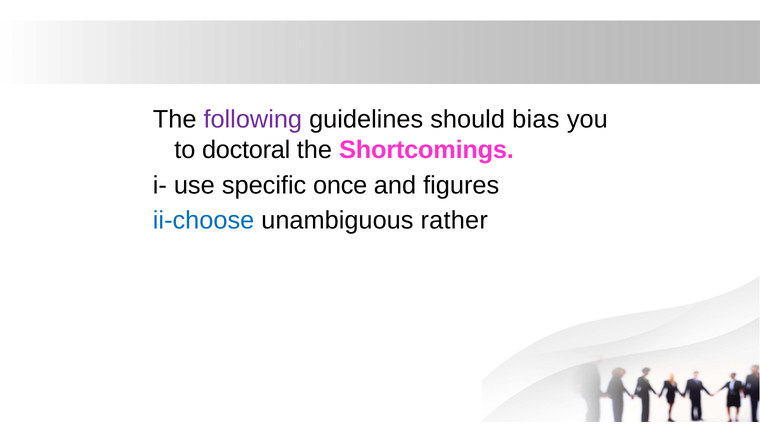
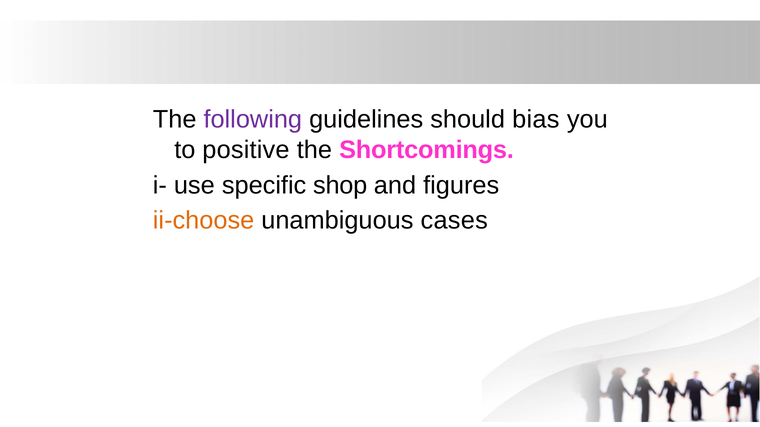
doctoral: doctoral -> positive (246, 150)
once: once -> shop (340, 185)
ii-choose colour: blue -> orange (204, 221)
rather: rather -> cases (454, 221)
